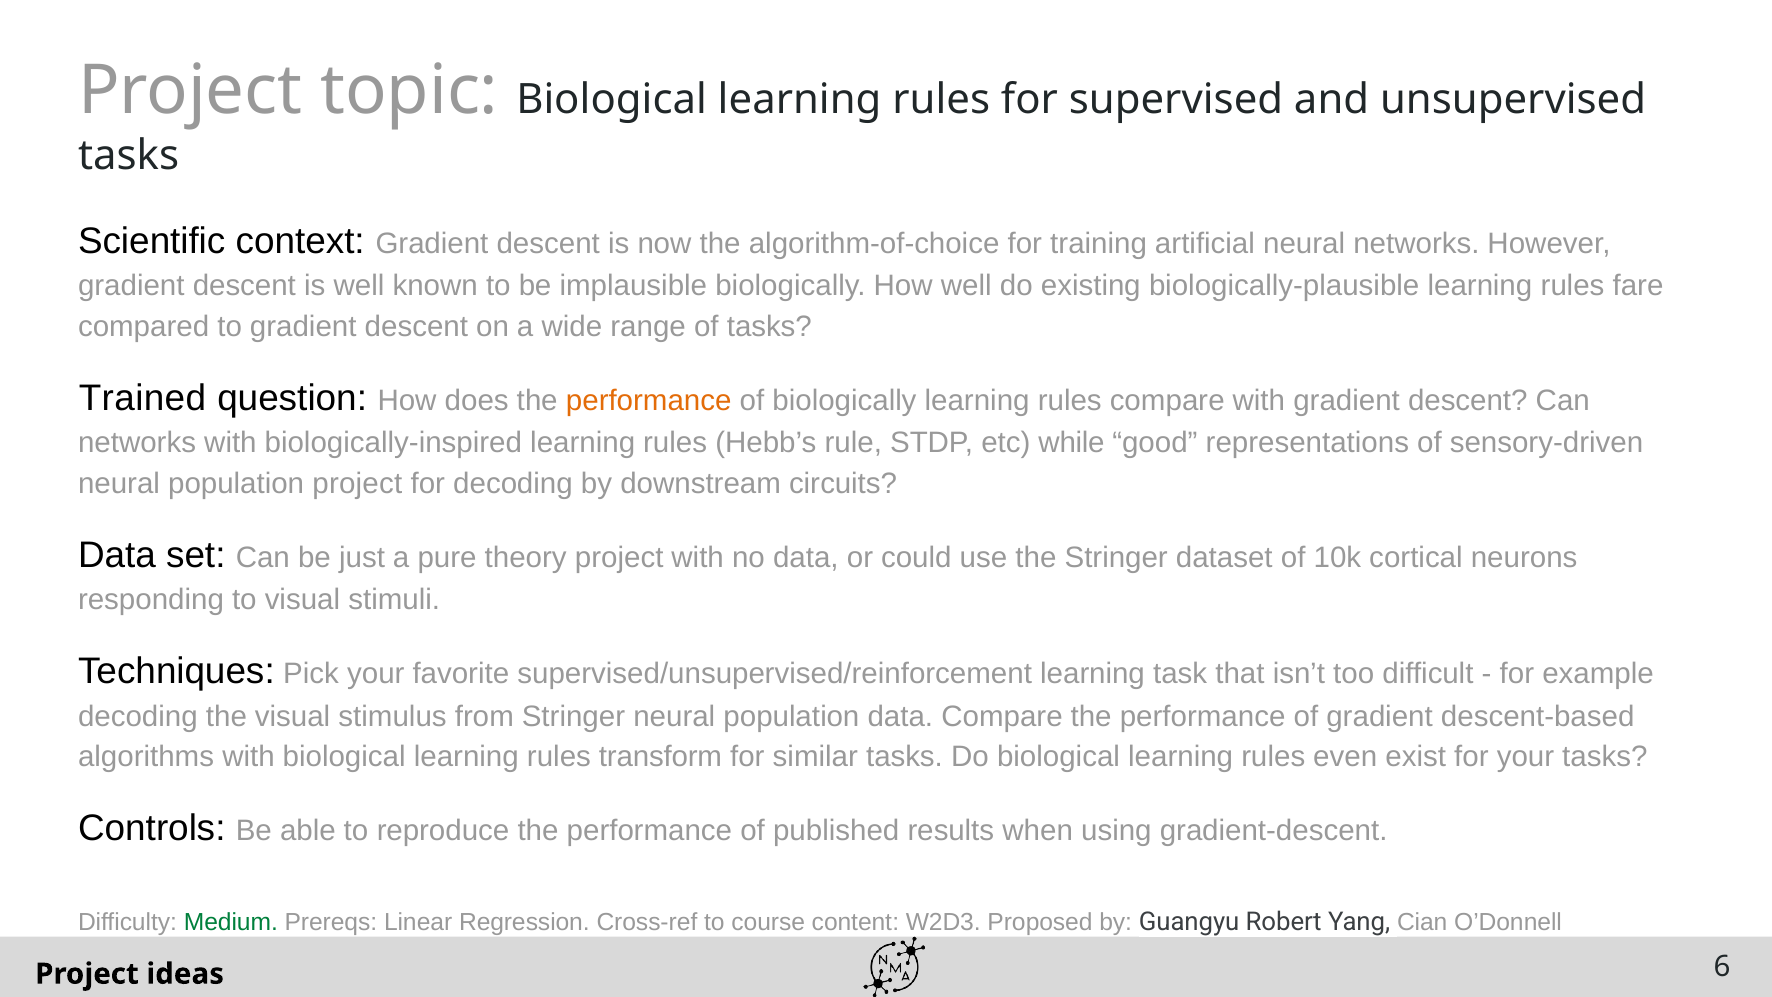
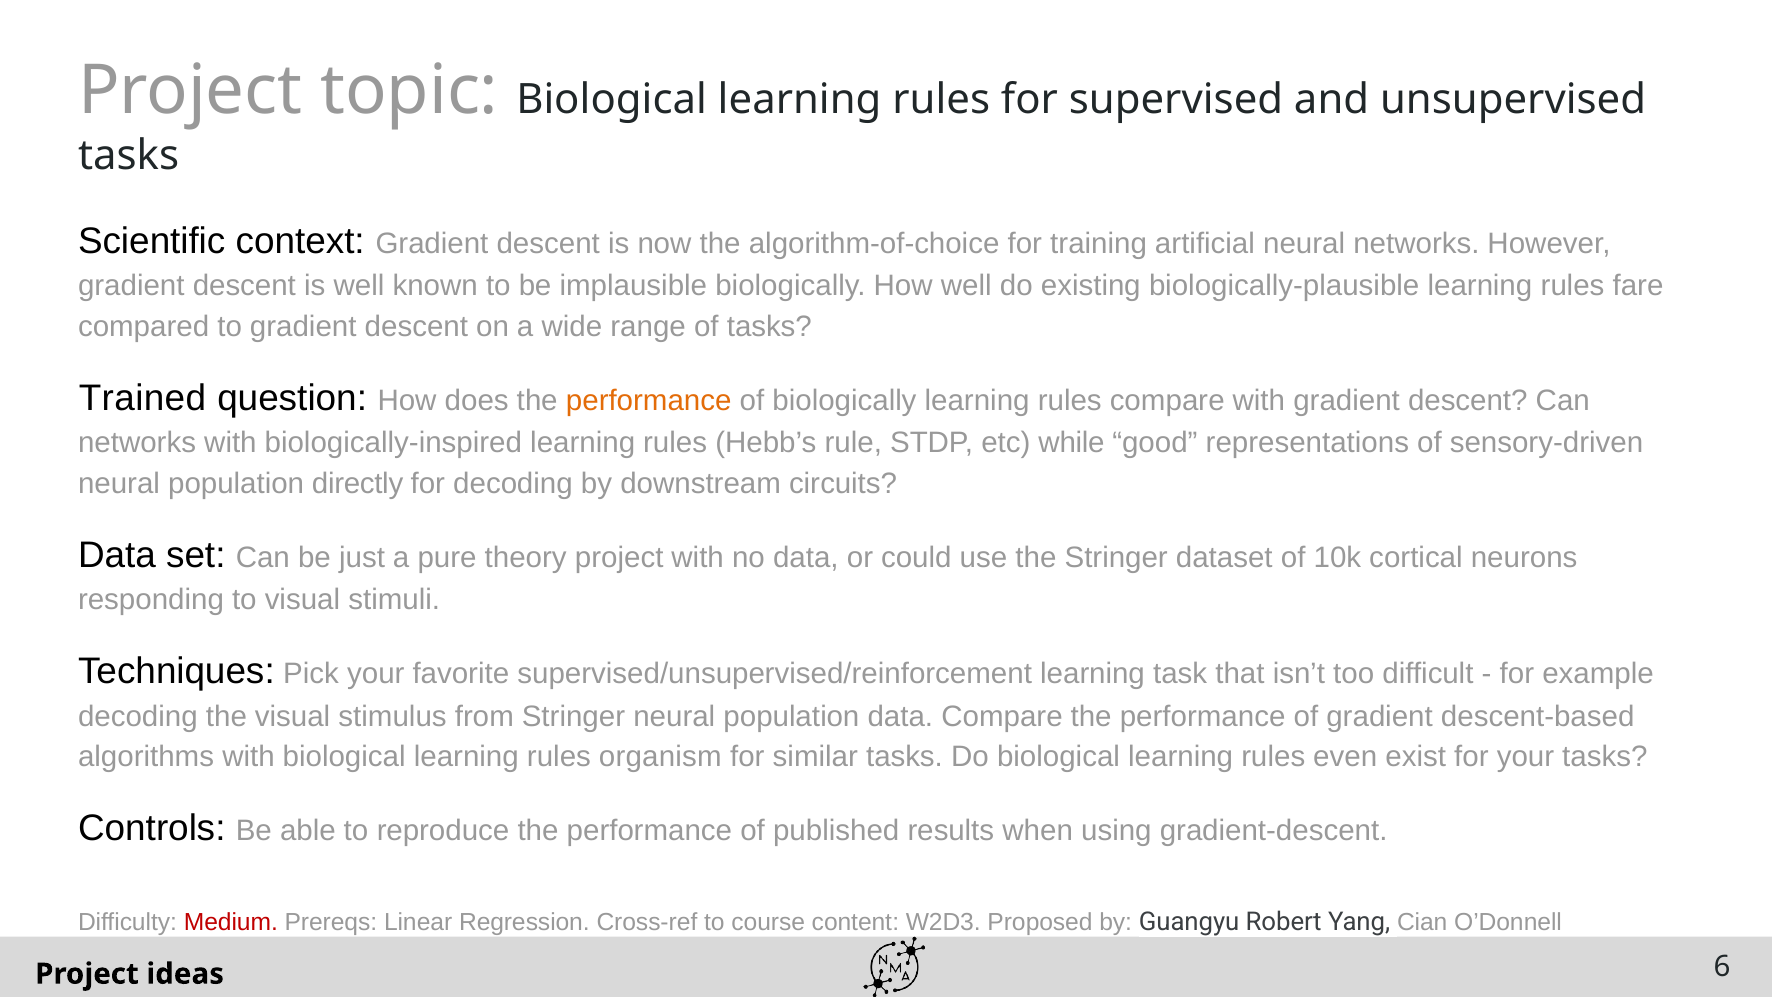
population project: project -> directly (358, 484)
transform: transform -> organism (660, 757)
Medium colour: green -> red (231, 922)
